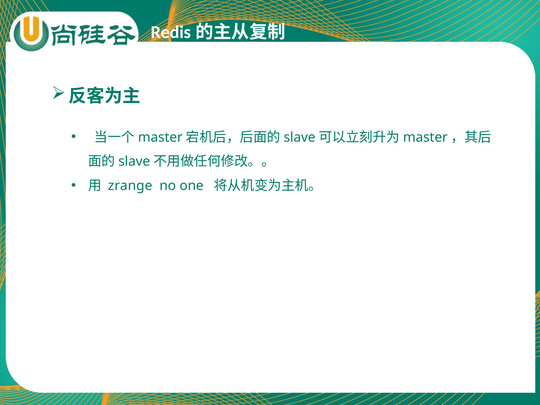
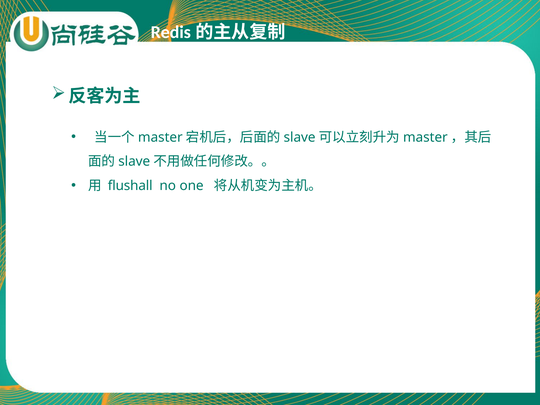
zrange: zrange -> flushall (130, 186)
